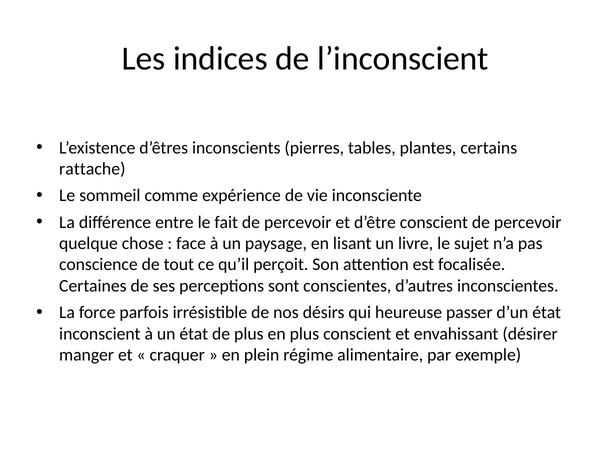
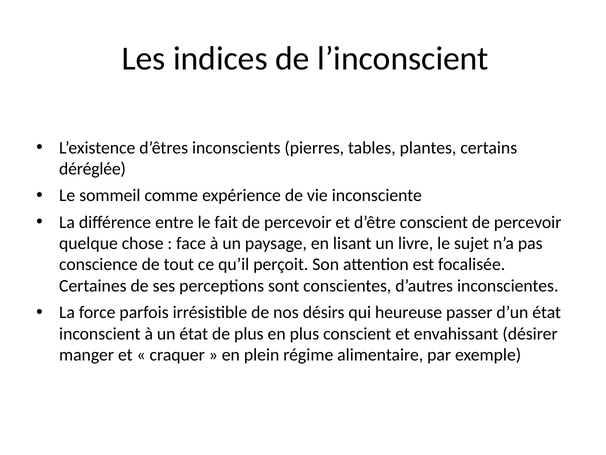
rattache: rattache -> déréglée (92, 169)
